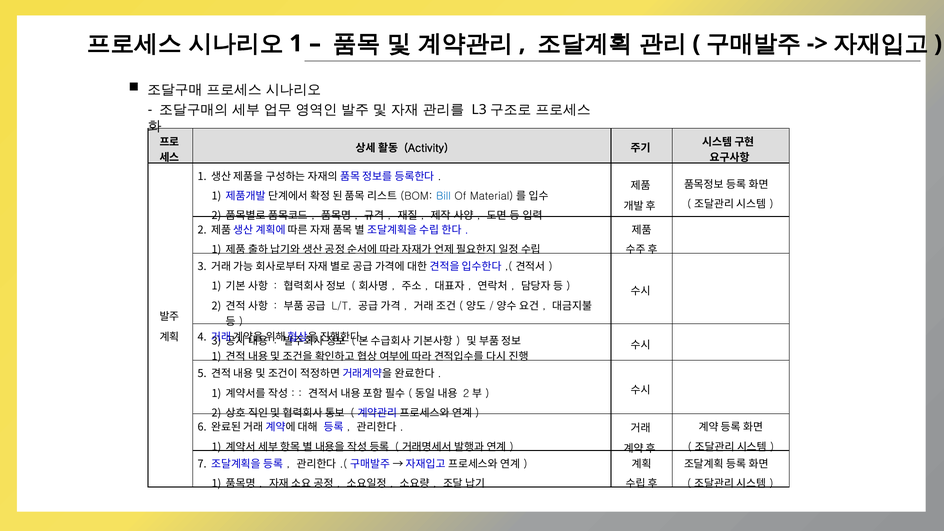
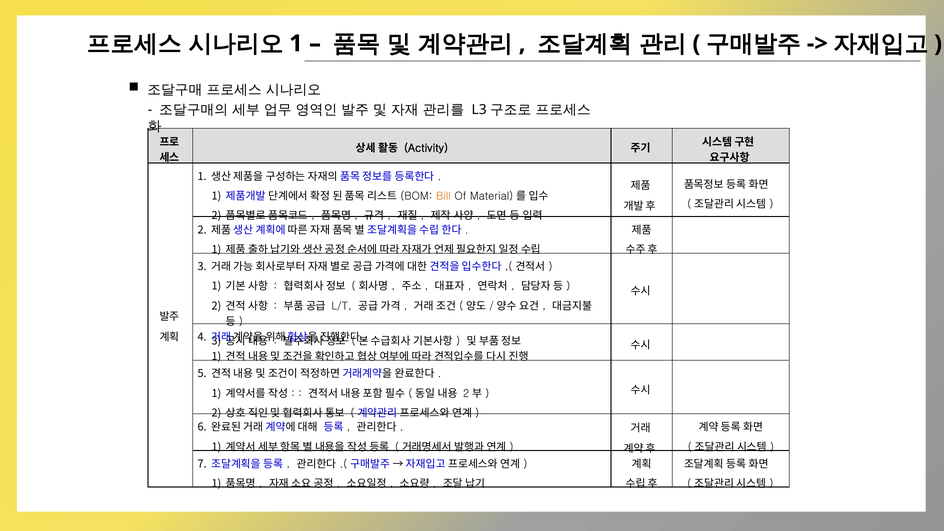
Bill colour: blue -> orange (443, 196)
